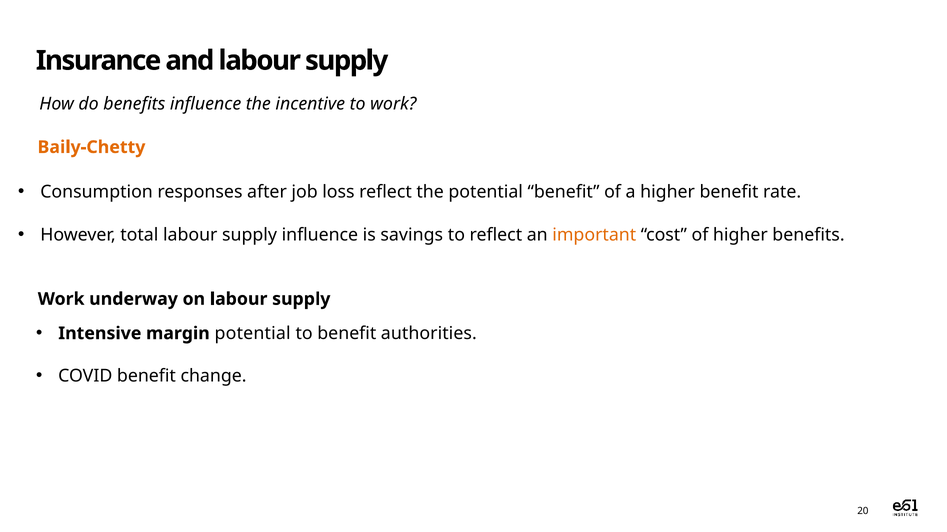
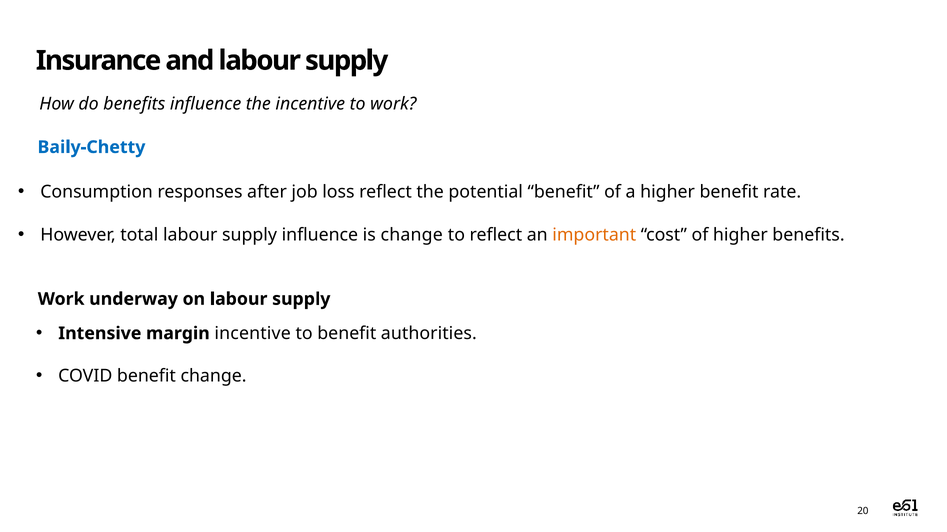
Baily-Chetty colour: orange -> blue (91, 147)
is savings: savings -> change (412, 235)
margin potential: potential -> incentive (253, 334)
